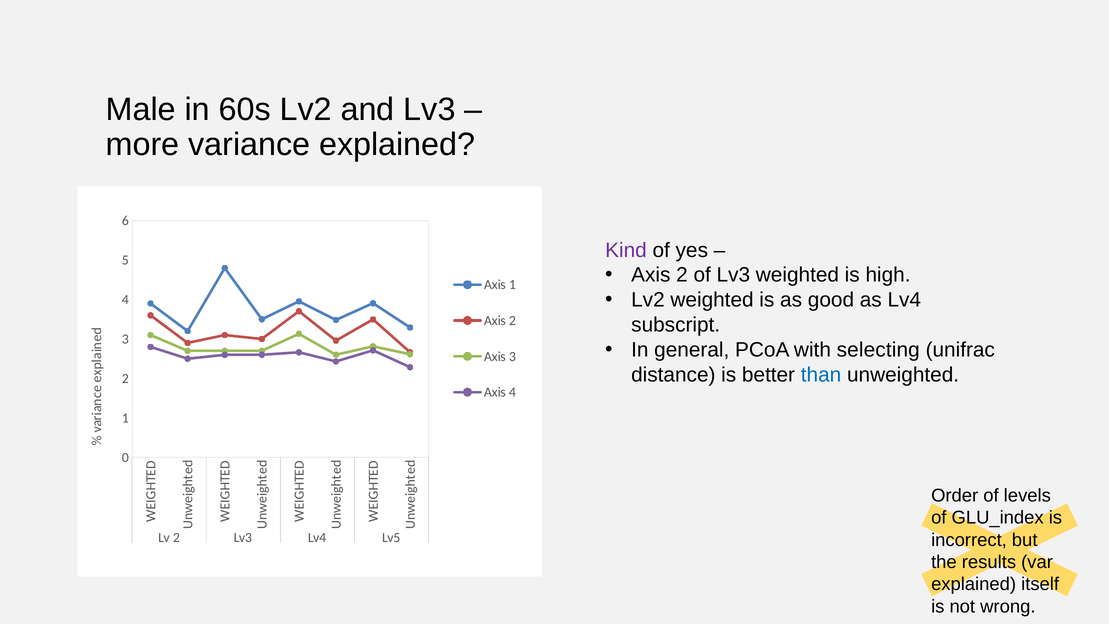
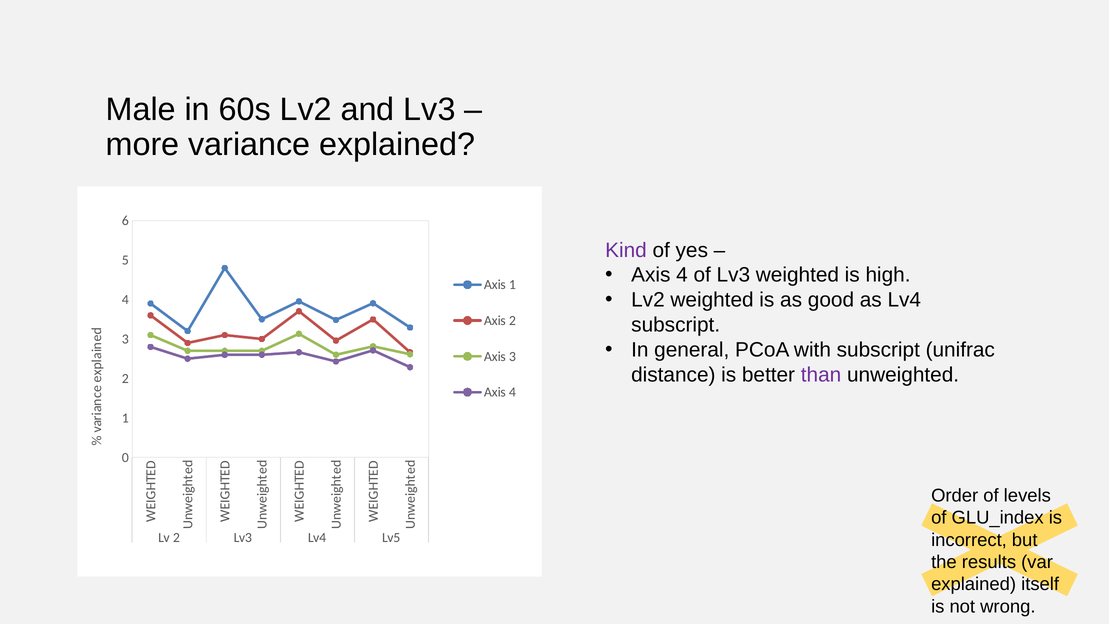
2: 2 -> 4 (682, 275)
with selecting: selecting -> subscript (878, 350)
than colour: blue -> purple (821, 375)
